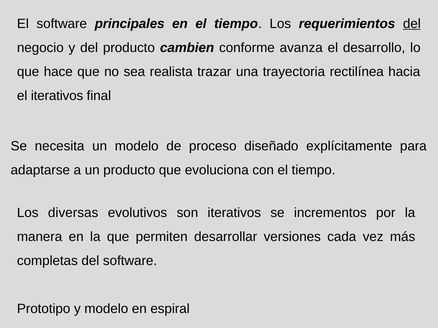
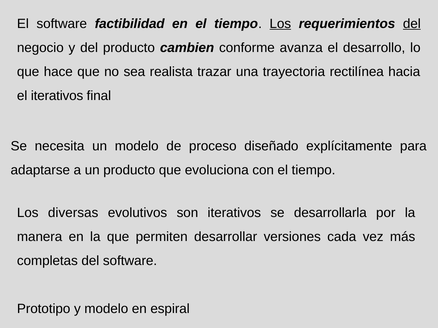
principales: principales -> factibilidad (130, 24)
Los underline: none -> present (280, 24)
incrementos: incrementos -> desarrollarla (330, 213)
